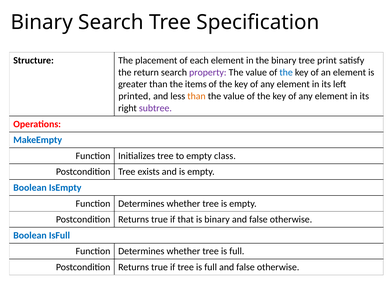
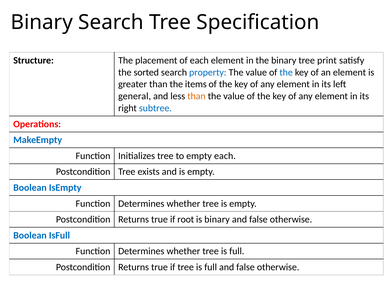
return: return -> sorted (146, 72)
property colour: purple -> blue (208, 72)
printed: printed -> general (135, 96)
subtree colour: purple -> blue (155, 108)
empty class: class -> each (225, 156)
that: that -> root (186, 219)
